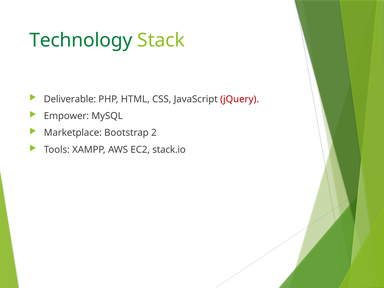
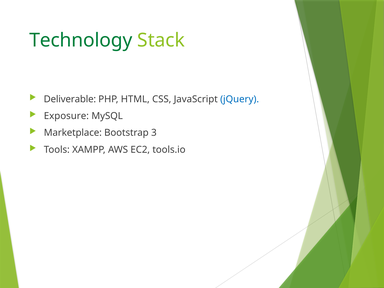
jQuery colour: red -> blue (240, 99)
Empower: Empower -> Exposure (66, 116)
2: 2 -> 3 (154, 133)
stack.io: stack.io -> tools.io (169, 150)
